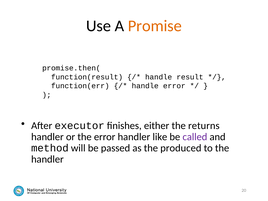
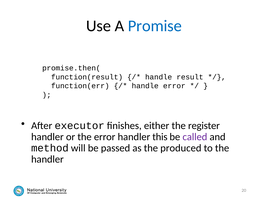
Promise colour: orange -> blue (155, 26)
returns: returns -> register (204, 126)
like: like -> this (160, 137)
